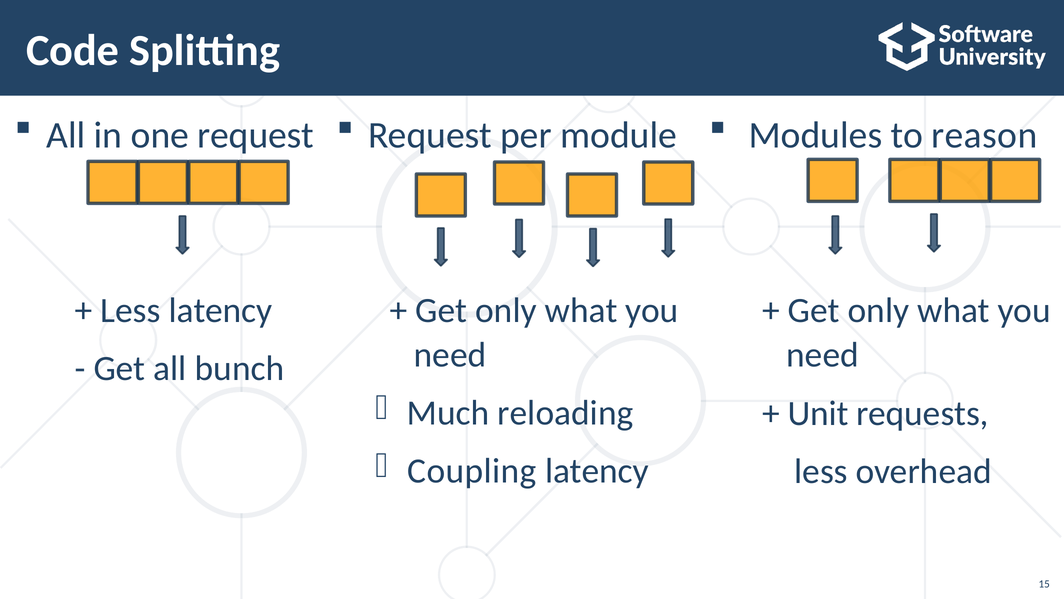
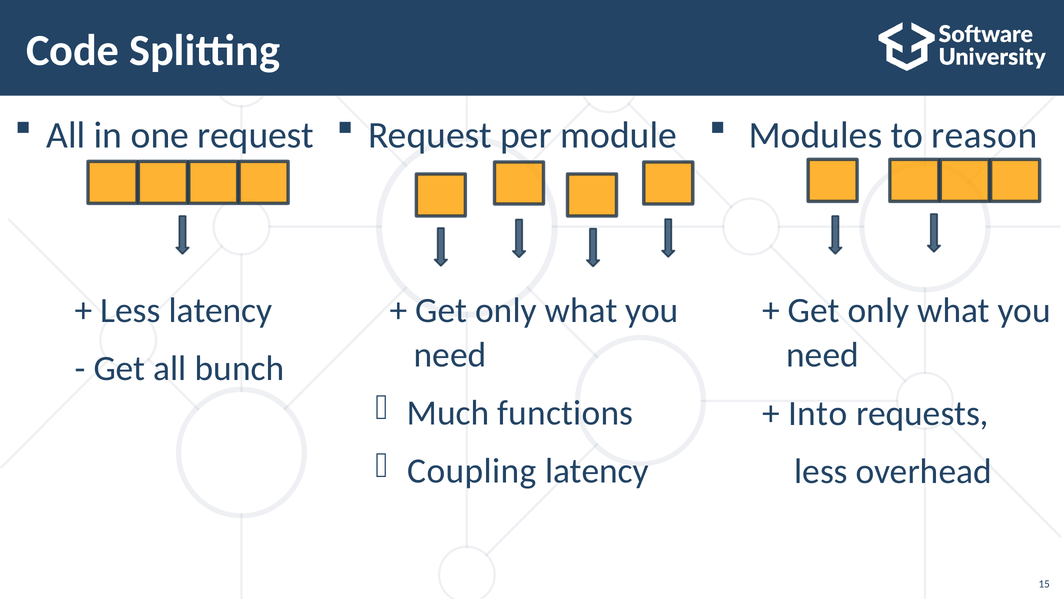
reloading: reloading -> functions (565, 413)
Unit: Unit -> Into (818, 413)
